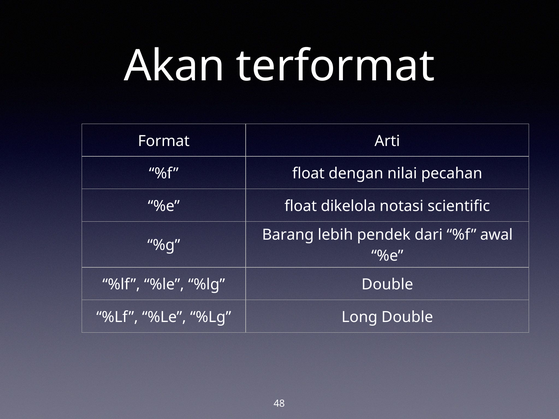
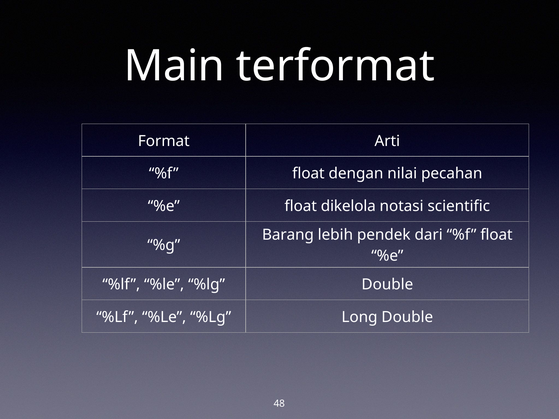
Akan: Akan -> Main (174, 66)
dari %f awal: awal -> float (496, 235)
